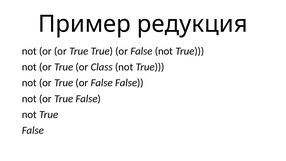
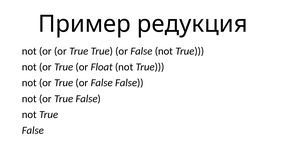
Class: Class -> Float (102, 67)
